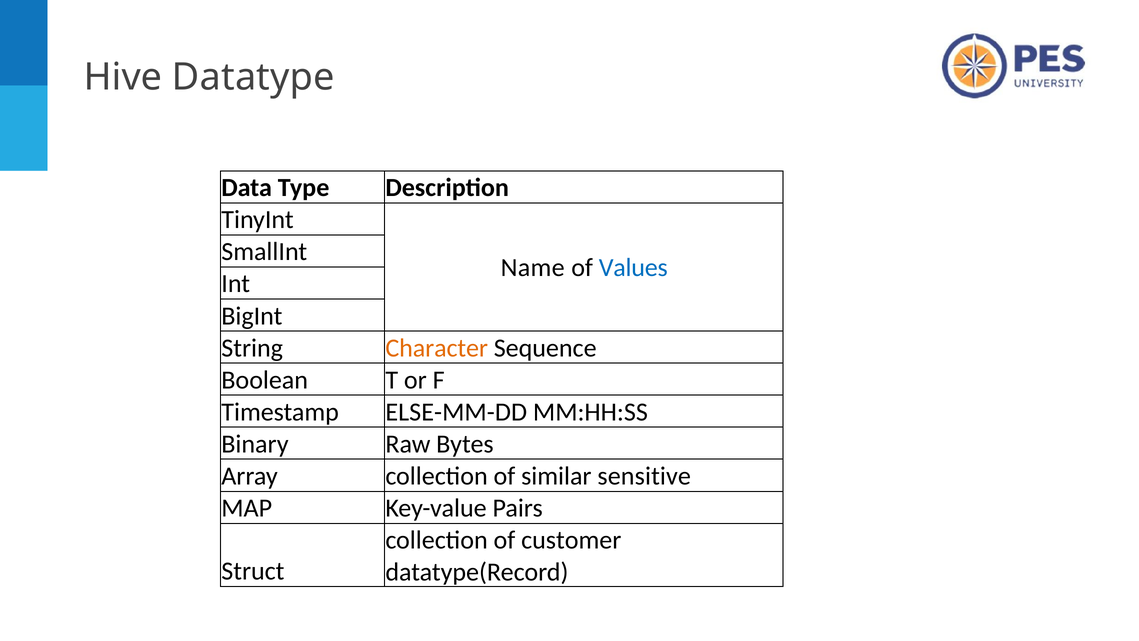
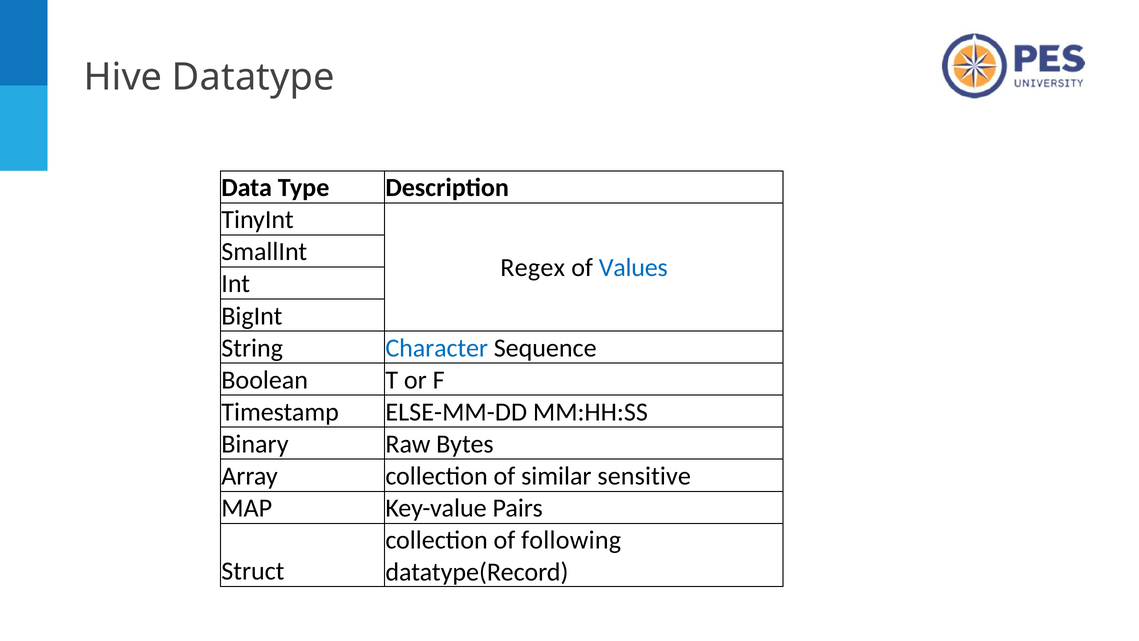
Name: Name -> Regex (533, 268)
Character colour: orange -> blue (437, 348)
customer: customer -> following (571, 540)
